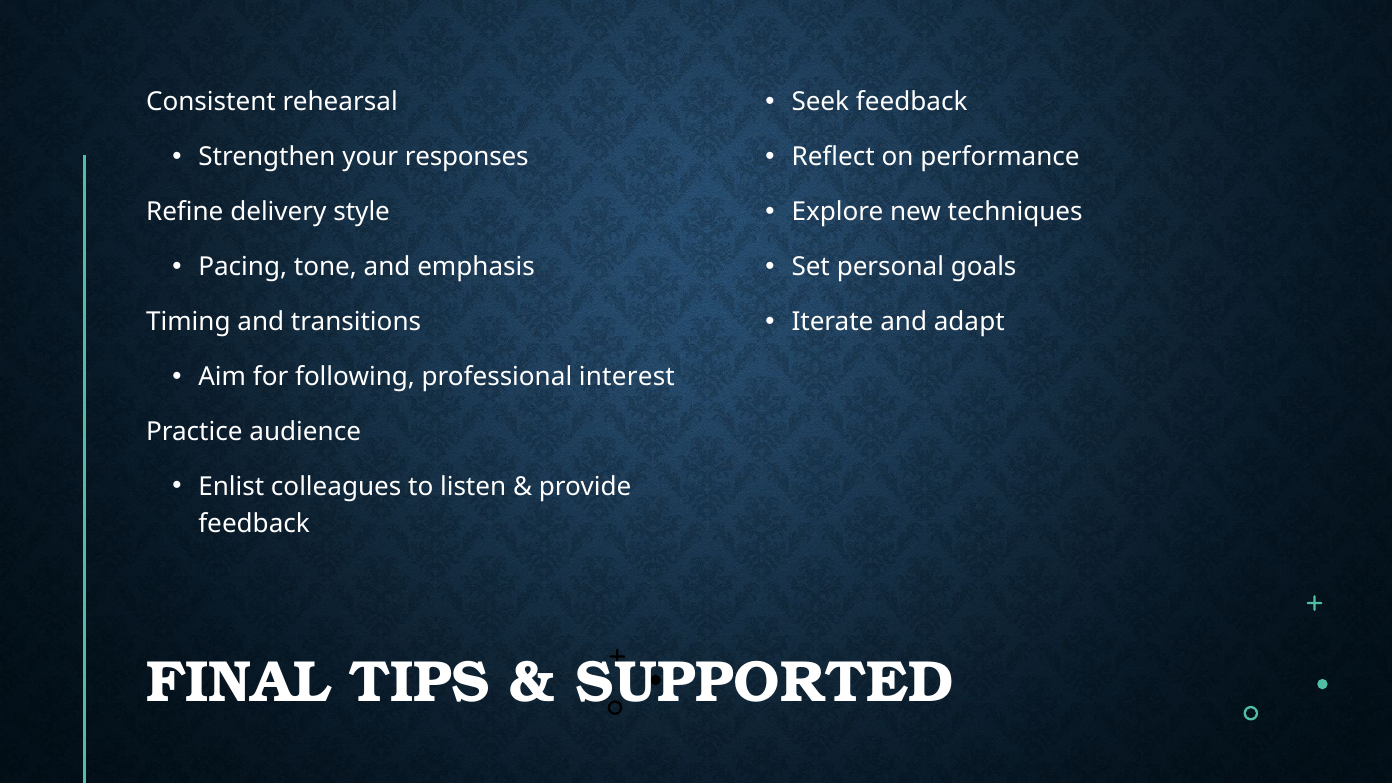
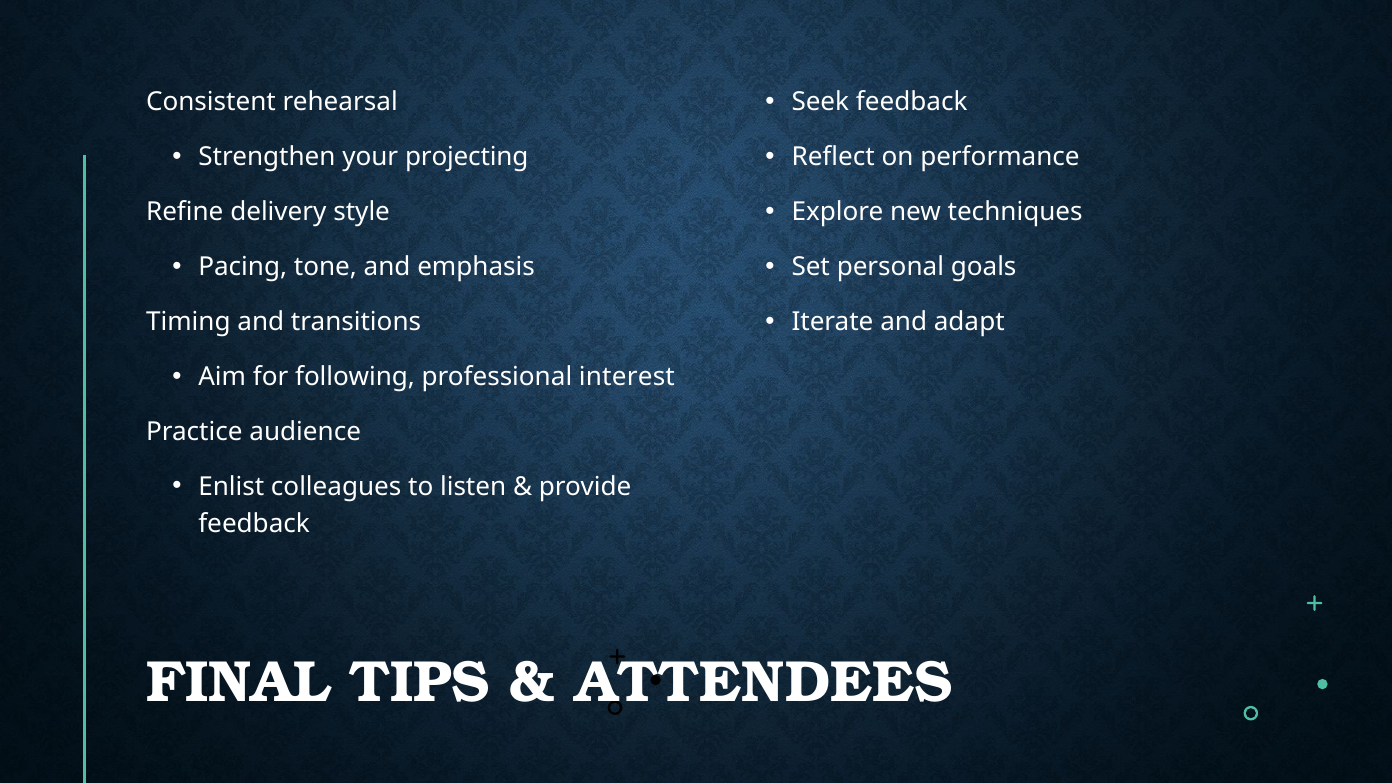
responses: responses -> projecting (467, 157)
SUPPORTED: SUPPORTED -> ATTENDEES (764, 682)
